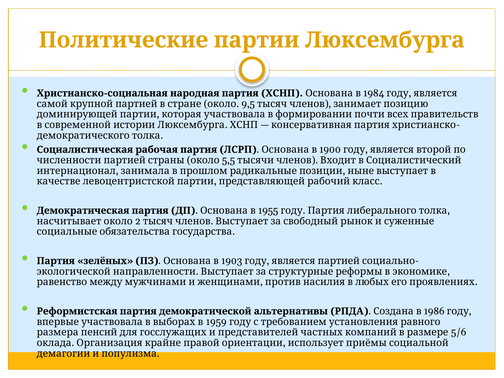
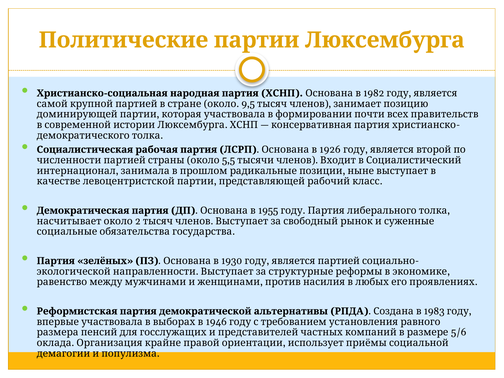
1984: 1984 -> 1982 (374, 93)
1900: 1900 -> 1926 (330, 150)
1903: 1903 -> 1930 (232, 261)
1986: 1986 -> 1983 (434, 311)
1959: 1959 -> 1946 (216, 322)
